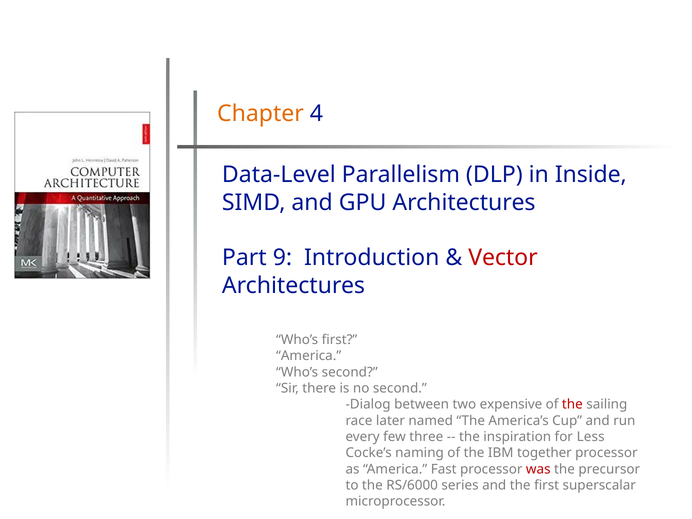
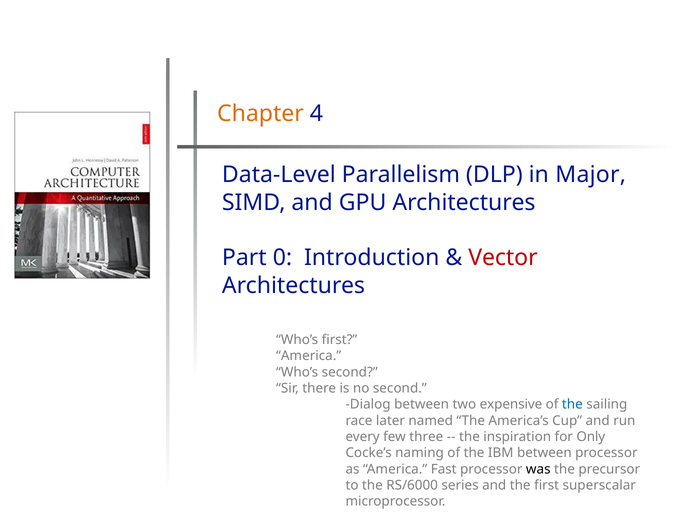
Inside: Inside -> Major (591, 175)
9: 9 -> 0 (282, 258)
the colour: red -> blue (572, 404)
Less: Less -> Only (591, 437)
IBM together: together -> between (544, 453)
was colour: red -> black (538, 469)
